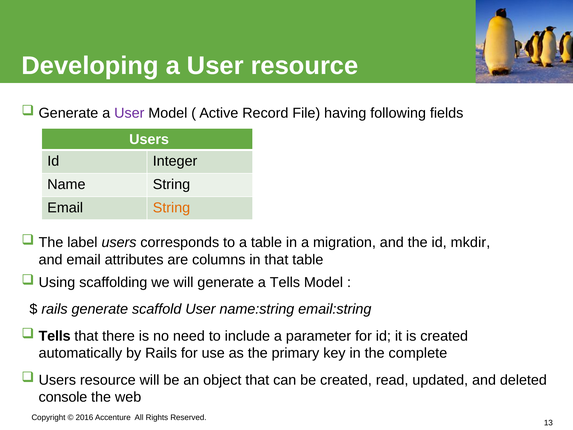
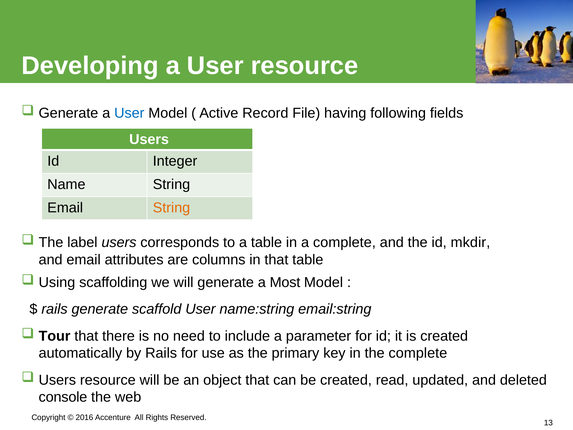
User colour: purple -> blue (129, 113)
a migration: migration -> complete (344, 242)
a Tells: Tells -> Most (285, 282)
Tells: Tells -> Tour (55, 336)
